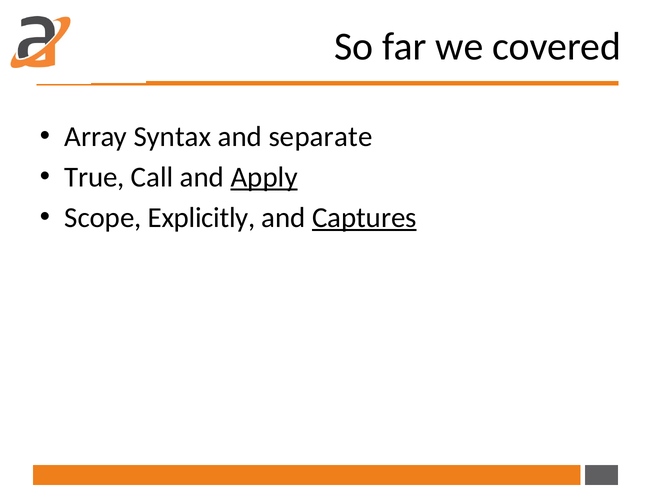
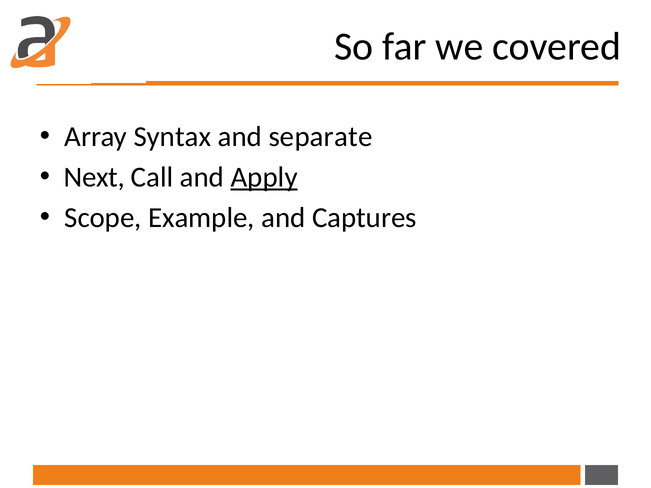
True: True -> Next (94, 177)
Explicitly: Explicitly -> Example (201, 218)
Captures underline: present -> none (364, 218)
